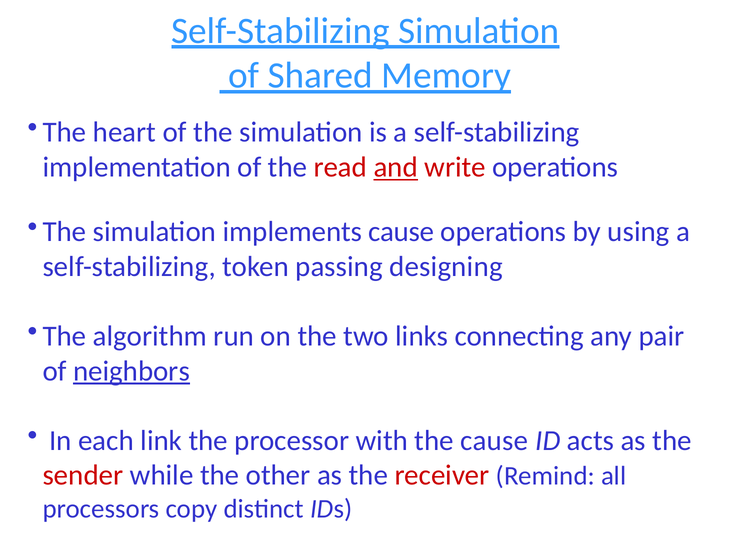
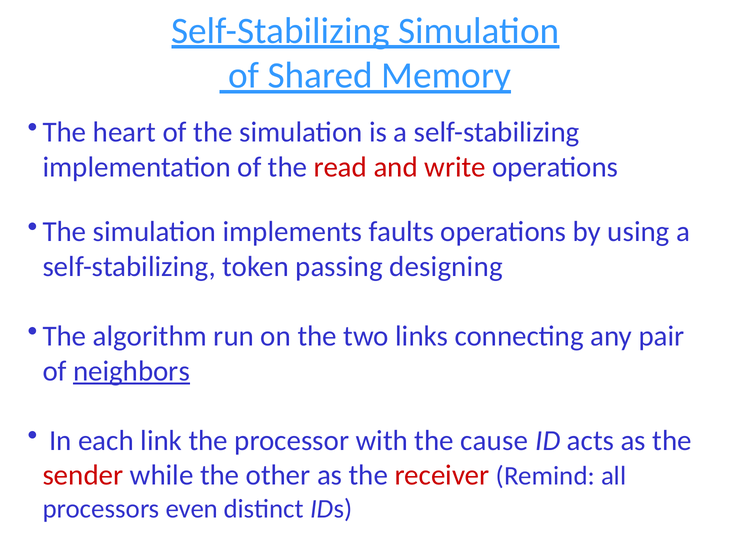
and underline: present -> none (396, 167)
implements cause: cause -> faults (401, 232)
copy: copy -> even (192, 509)
